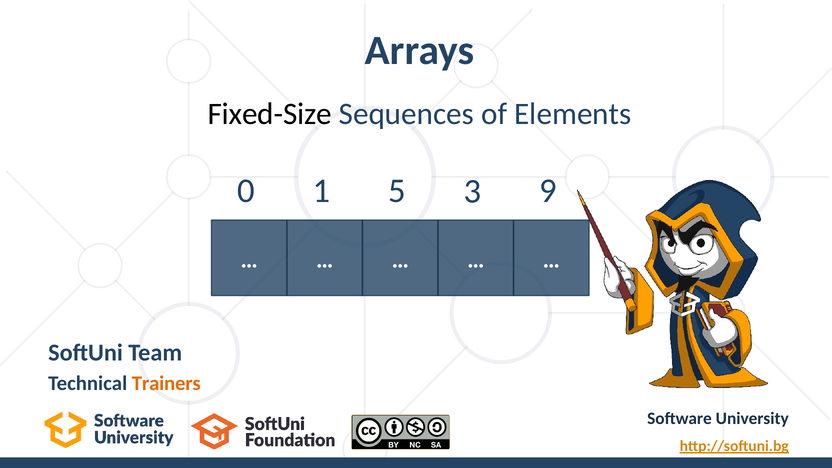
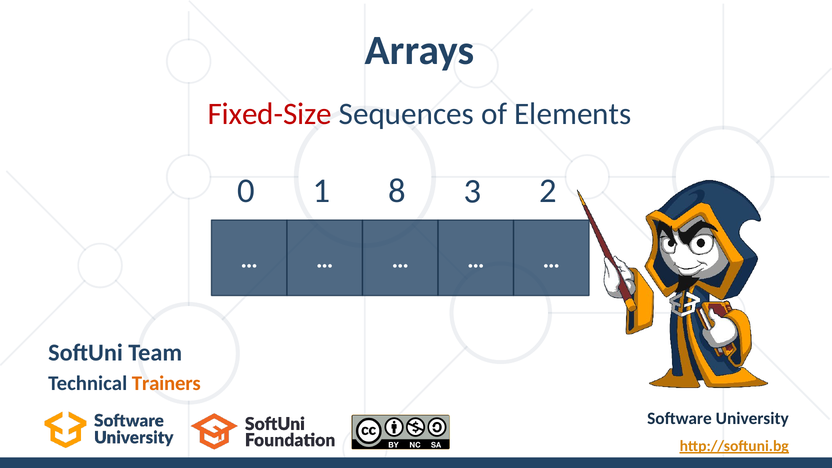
Fixed-Size colour: black -> red (270, 114)
5: 5 -> 8 (397, 191)
9: 9 -> 2 (548, 191)
